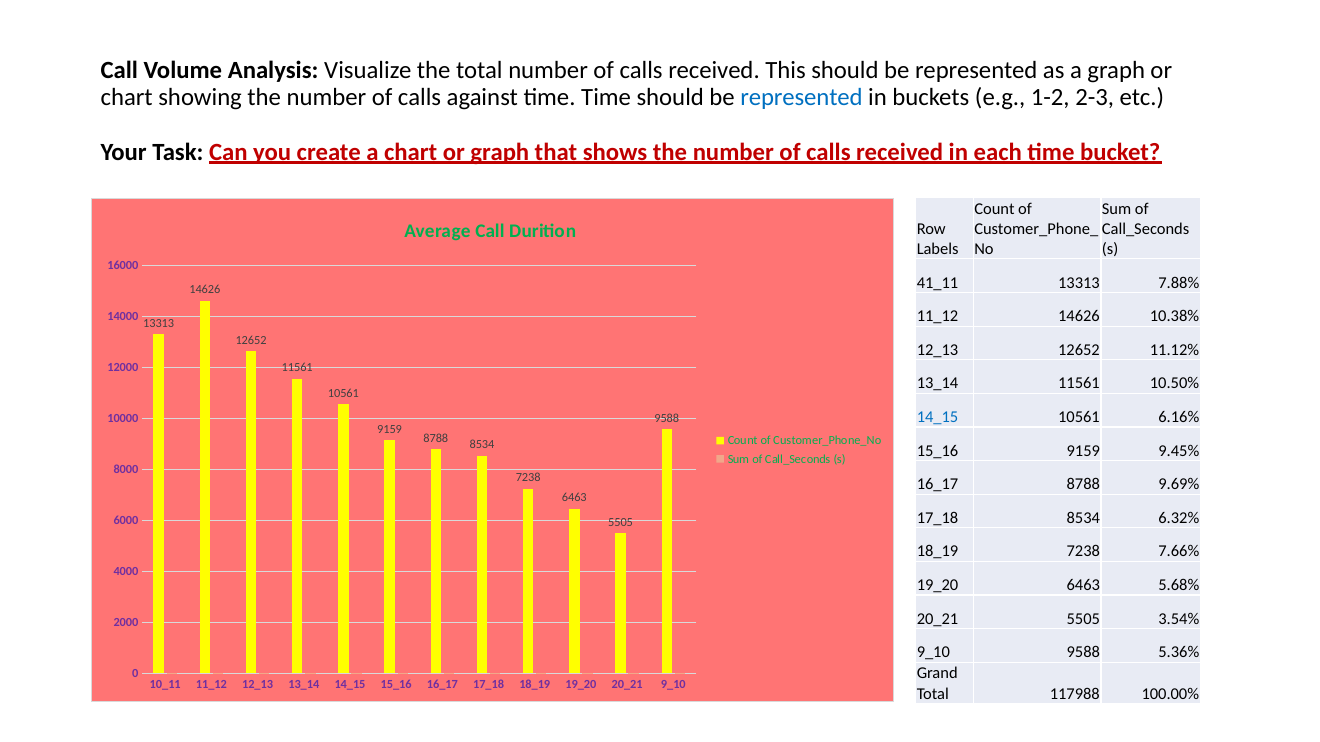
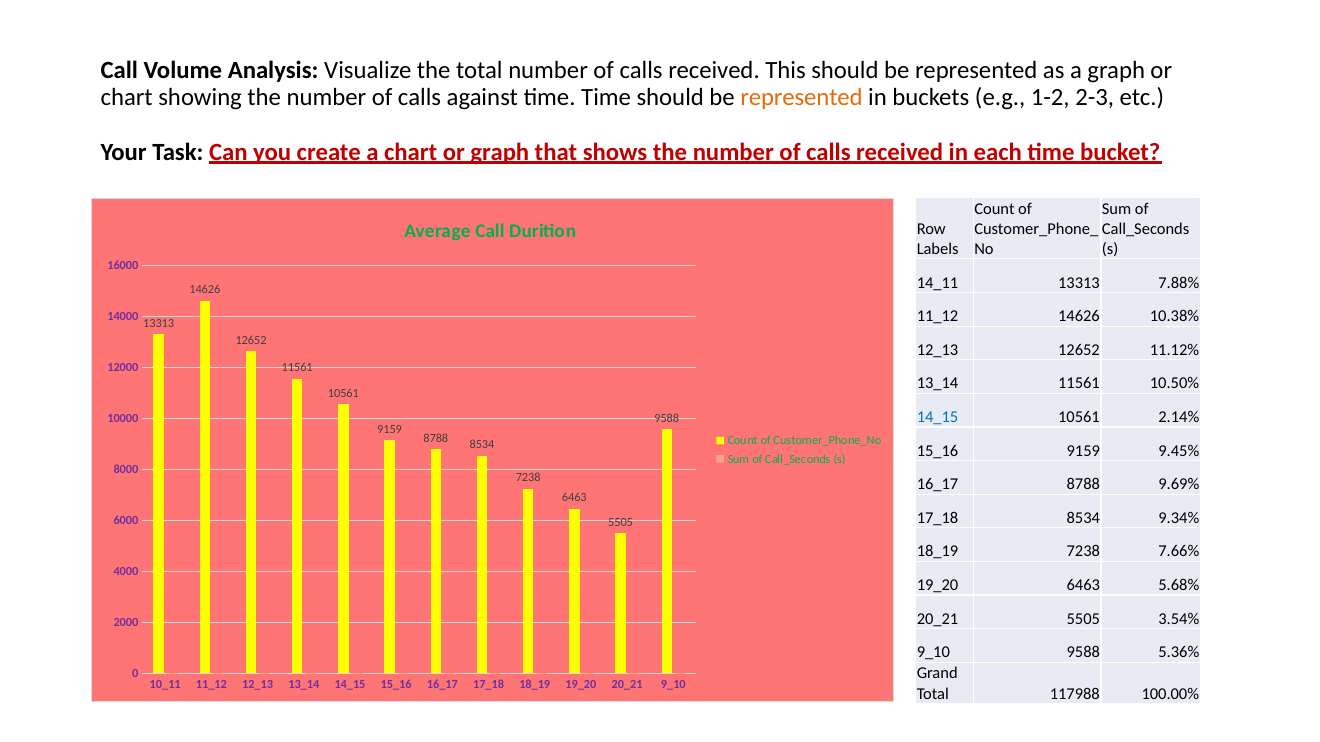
represented colour: blue -> orange (801, 98)
41_11: 41_11 -> 14_11 (937, 283)
6.16%: 6.16% -> 2.14% (1179, 417)
6.32%: 6.32% -> 9.34% (1179, 518)
